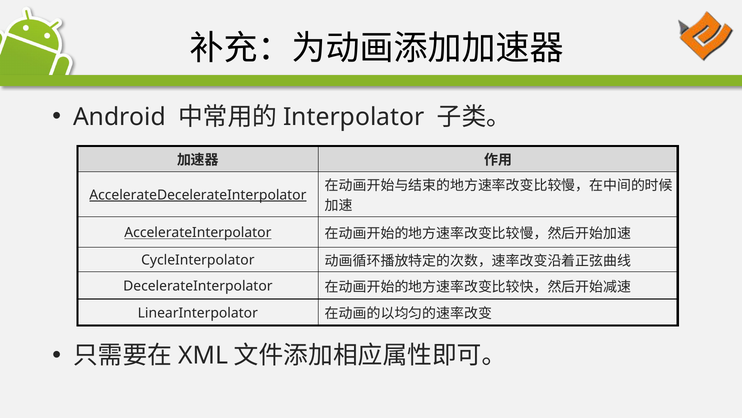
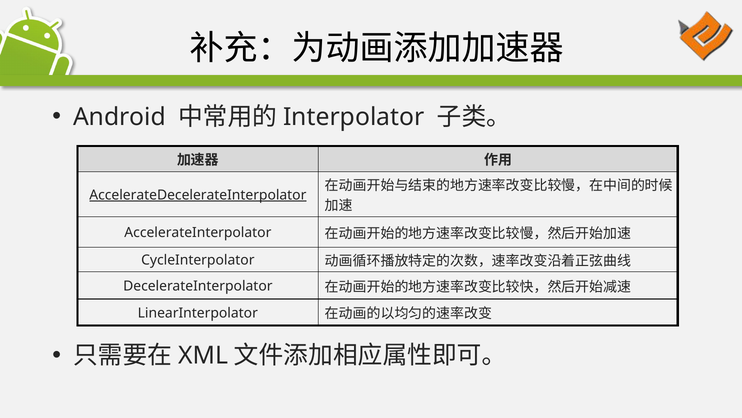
AccelerateInterpolator underline: present -> none (198, 232)
